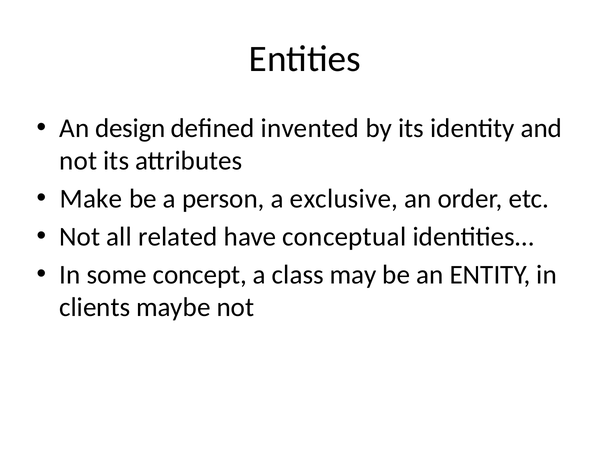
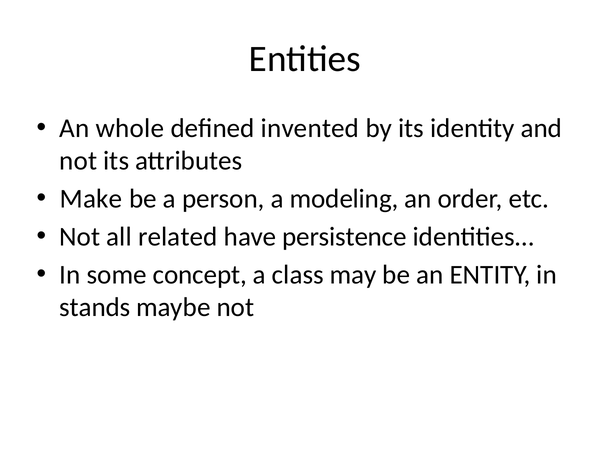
design: design -> whole (130, 128)
exclusive: exclusive -> modeling (344, 198)
conceptual: conceptual -> persistence (344, 236)
clients: clients -> stands (95, 307)
